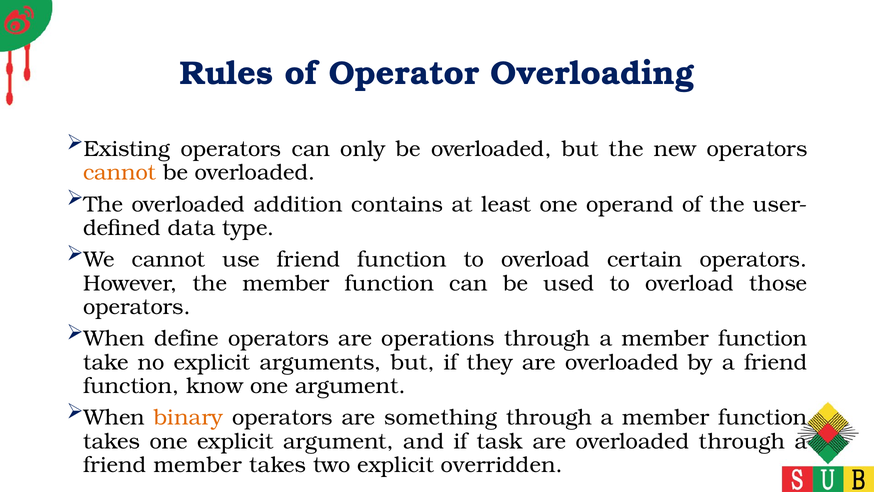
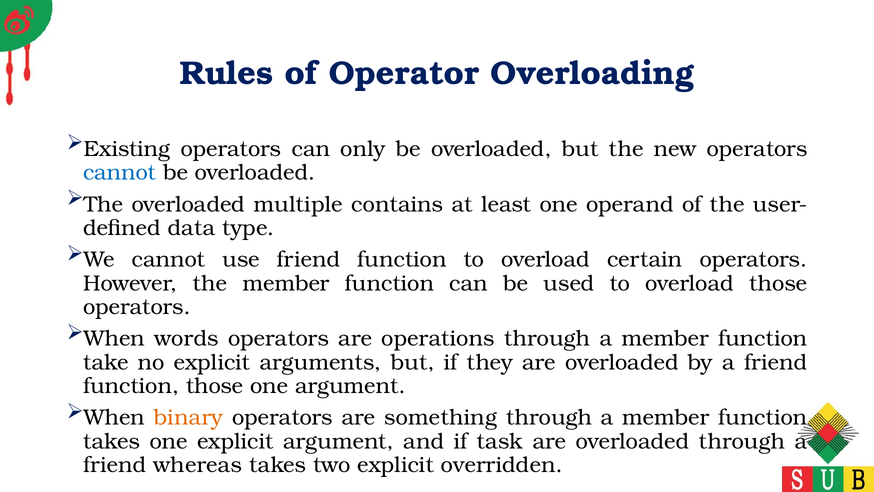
cannot colour: orange -> blue (120, 172)
addition: addition -> multiple (298, 204)
define: define -> words (186, 338)
function know: know -> those (215, 386)
friend member: member -> whereas (198, 465)
